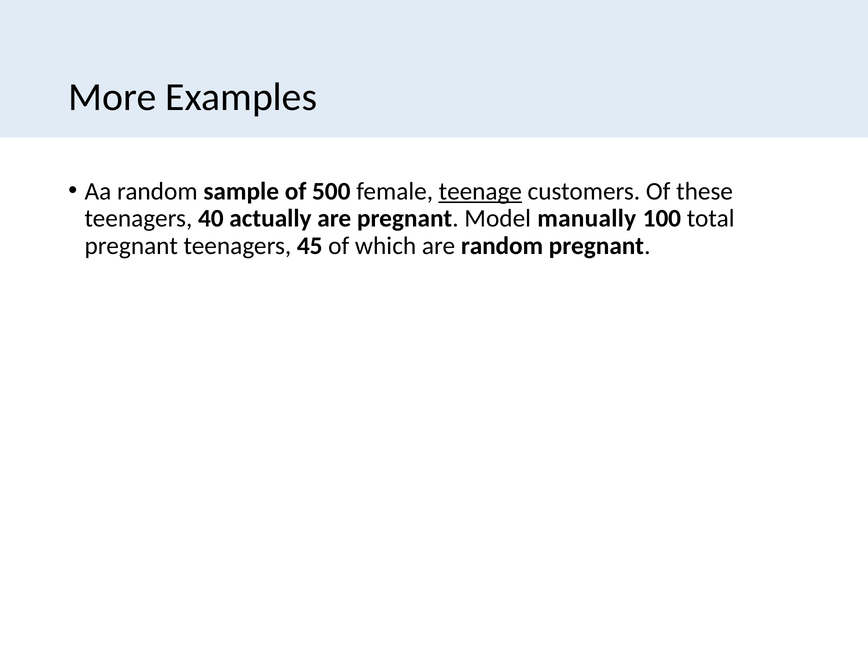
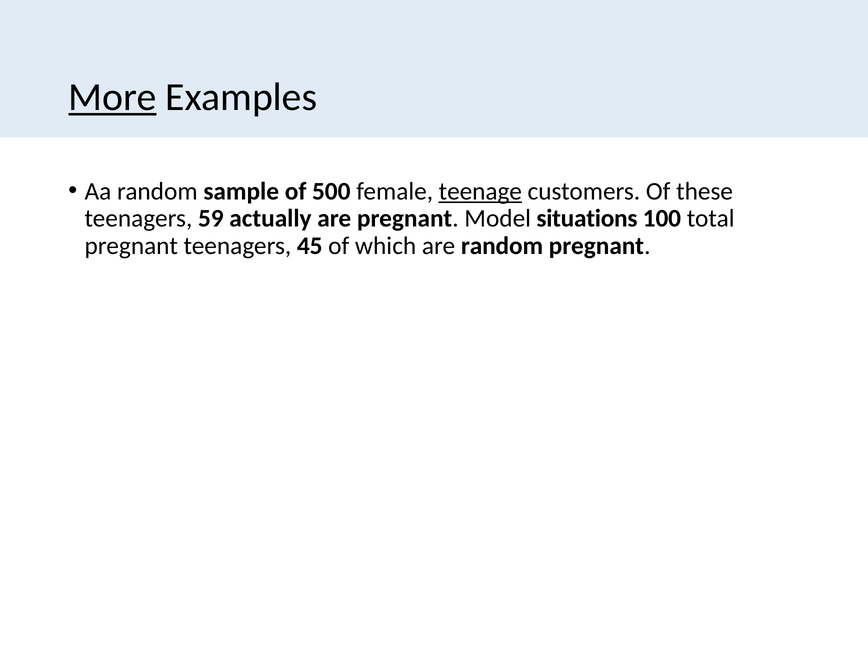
More underline: none -> present (112, 97)
40: 40 -> 59 (211, 218)
manually: manually -> situations (587, 218)
